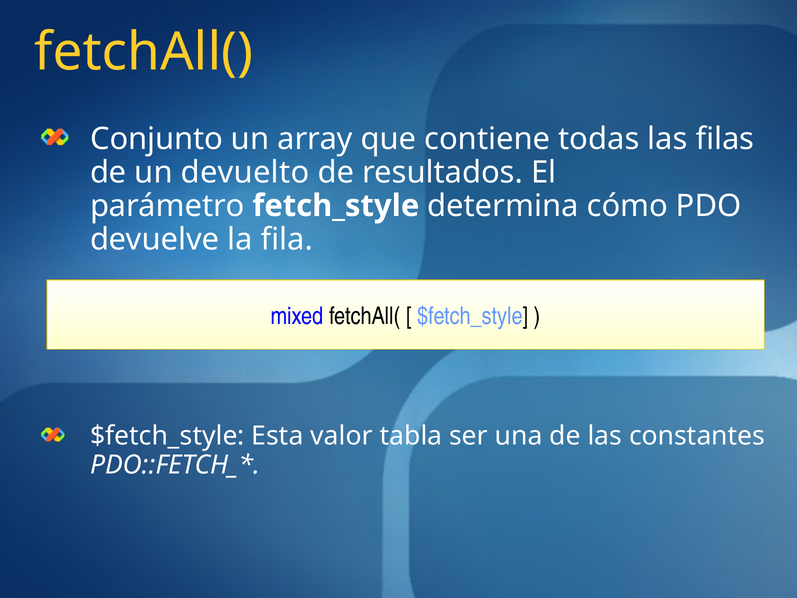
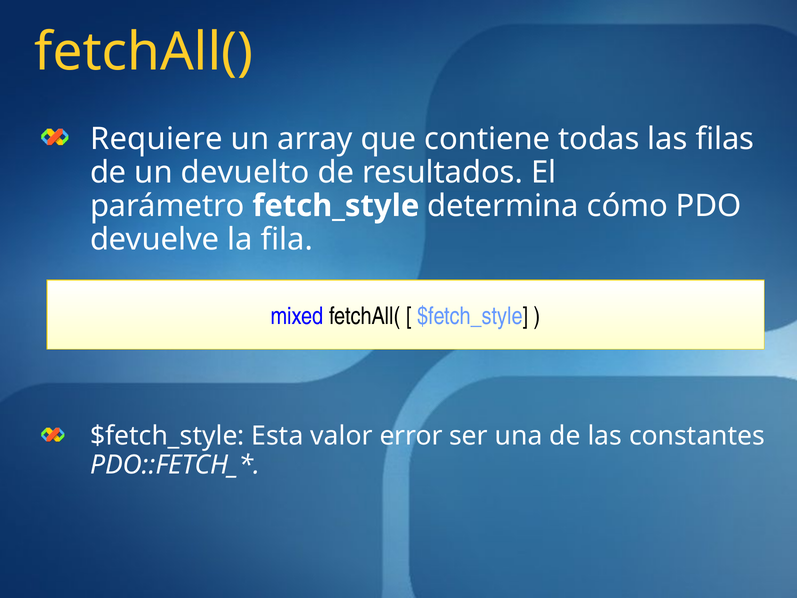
Conjunto: Conjunto -> Requiere (156, 139)
tabla: tabla -> error (411, 436)
